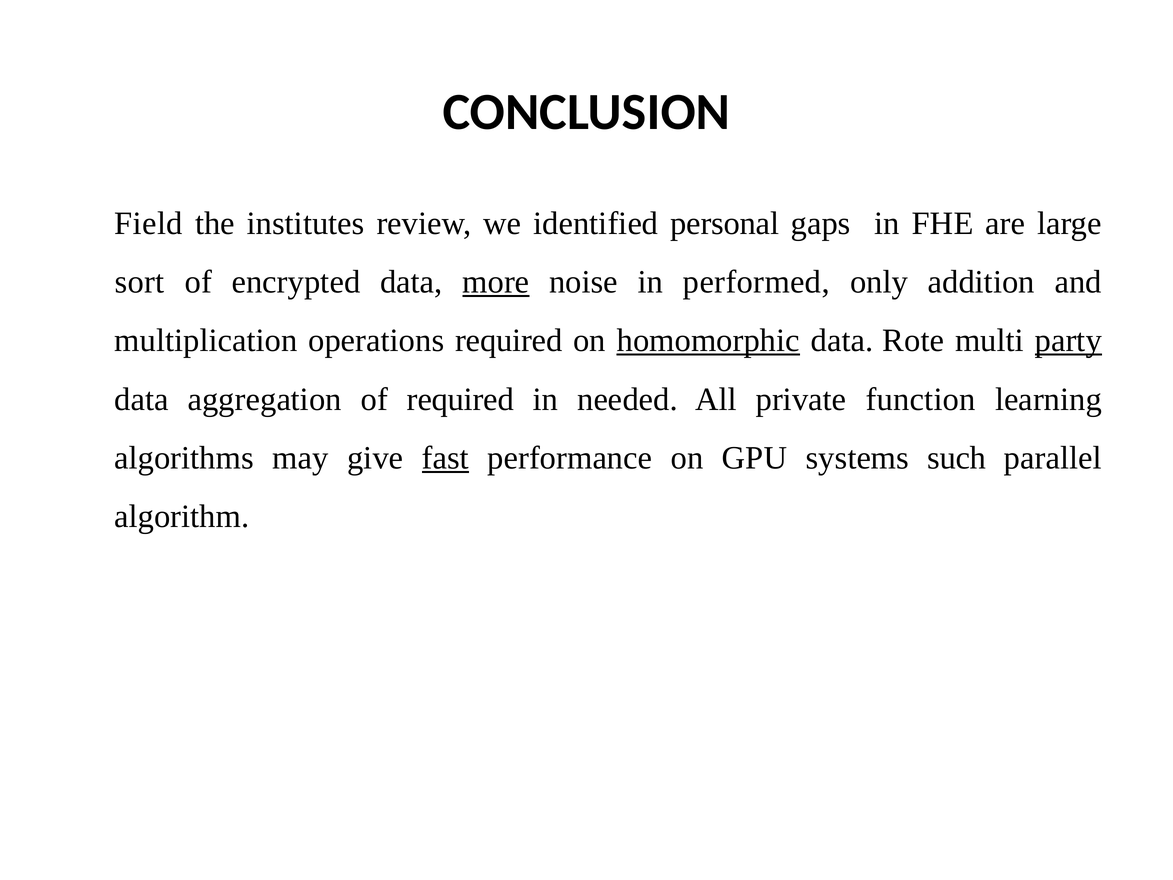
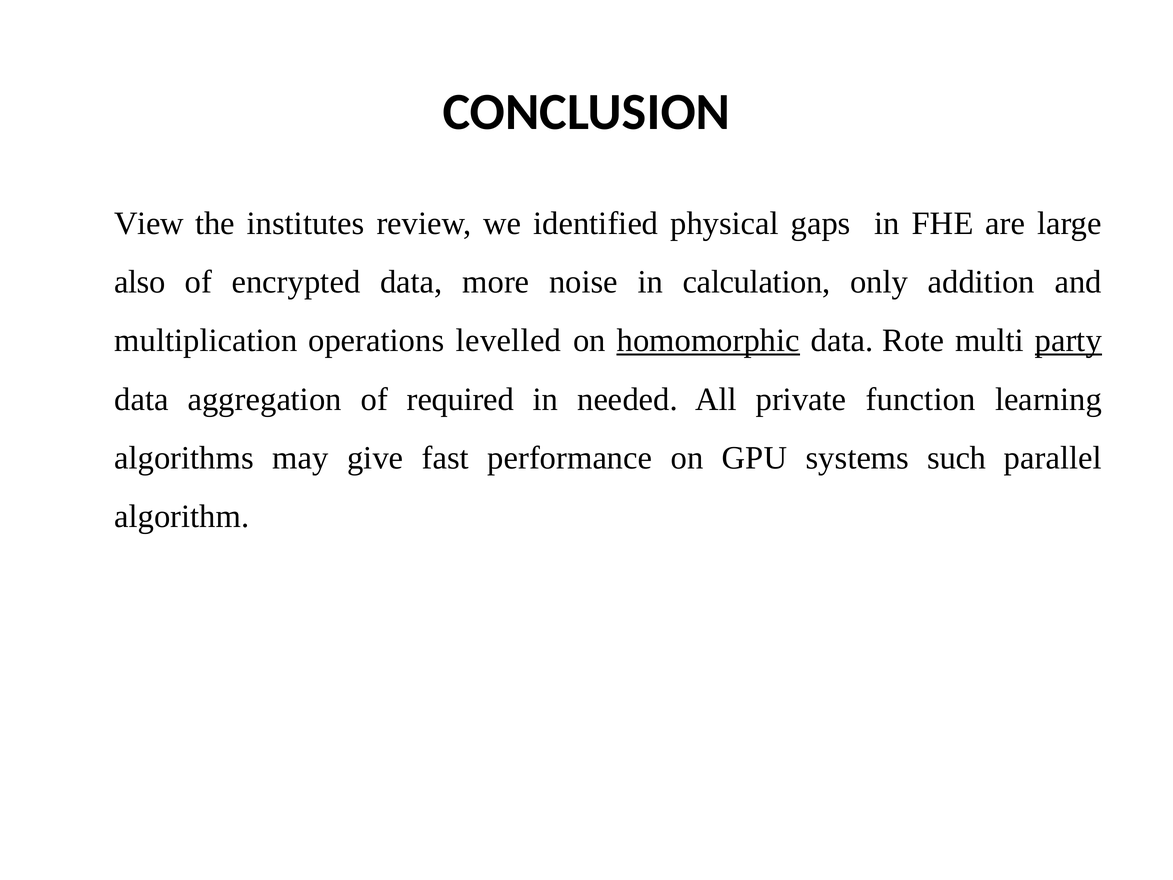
Field: Field -> View (149, 223)
personal: personal -> physical (725, 223)
sort: sort -> also (140, 282)
more underline: present -> none (496, 282)
performed: performed -> calculation (757, 282)
operations required: required -> levelled (509, 340)
fast underline: present -> none (445, 458)
